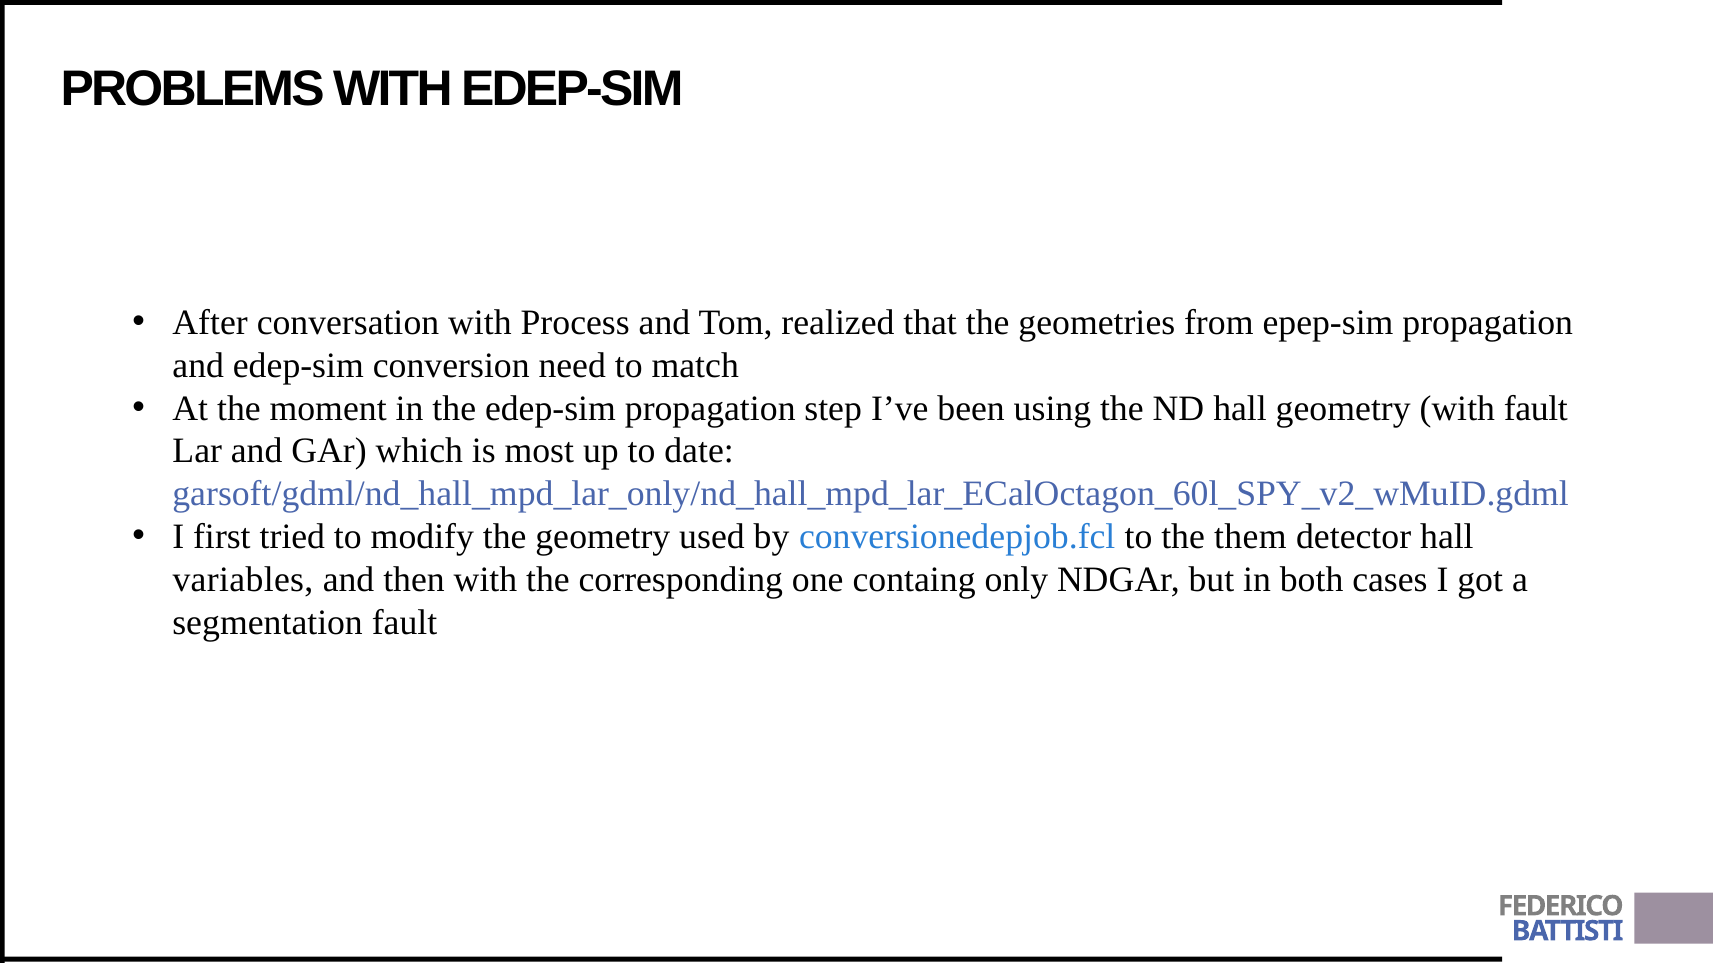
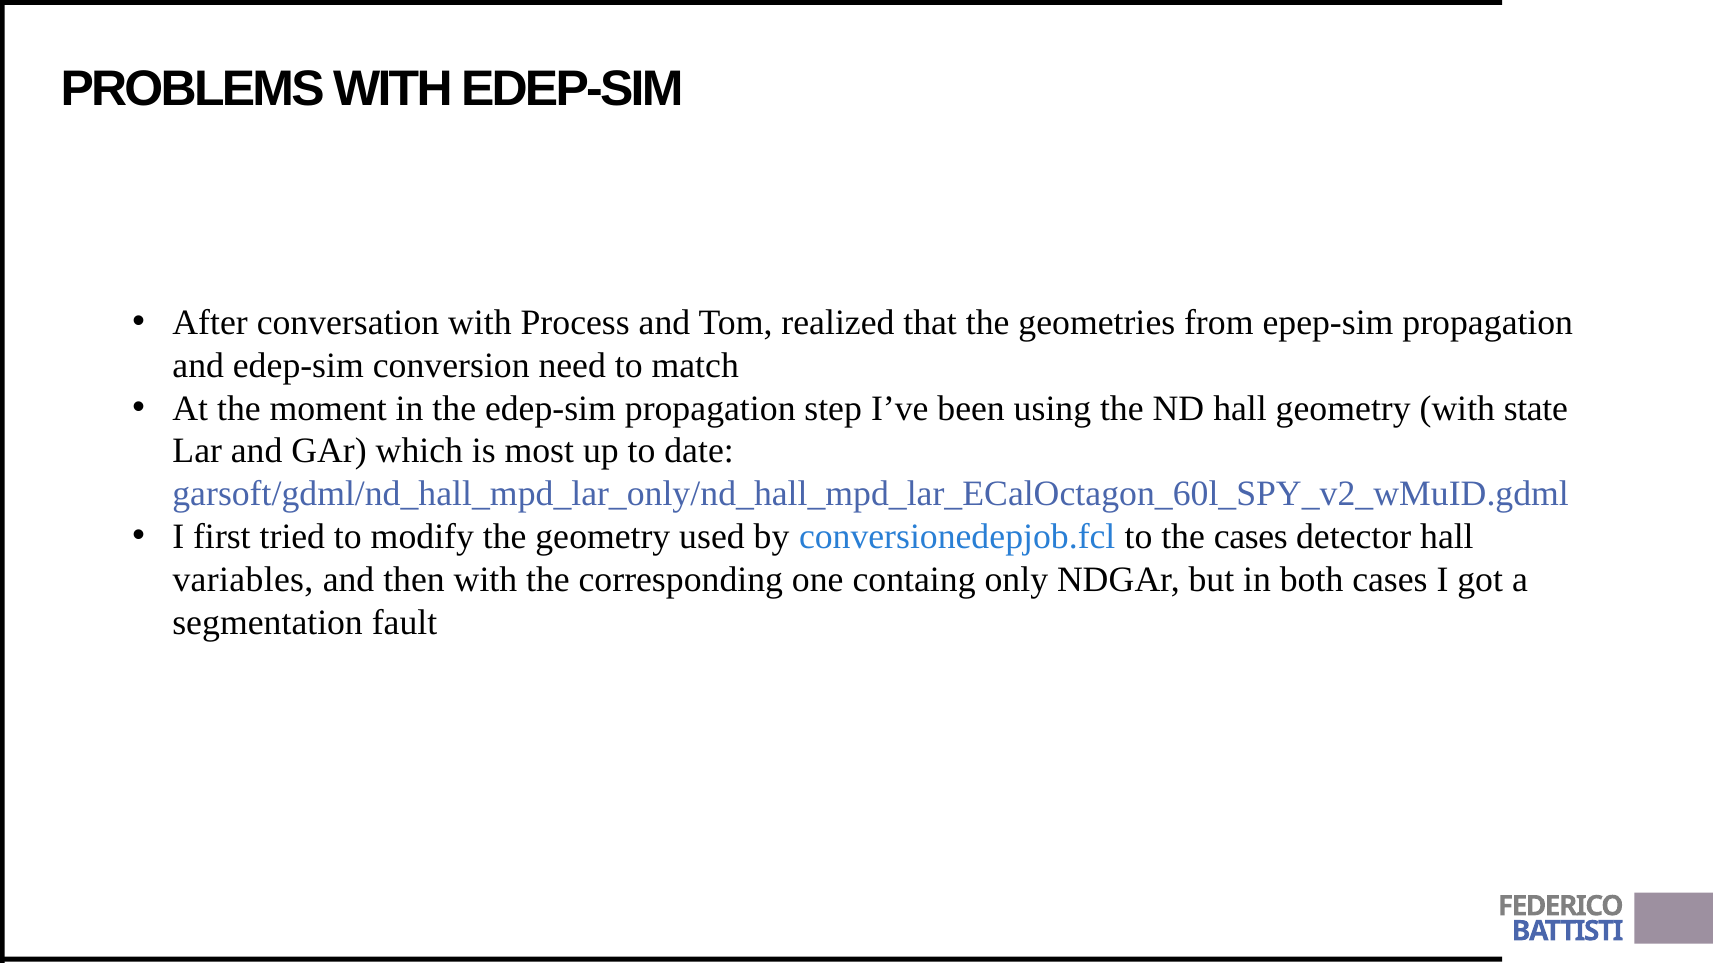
with fault: fault -> state (1536, 409)
the them: them -> cases (1251, 537)
